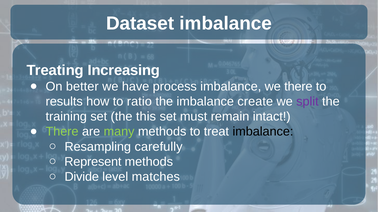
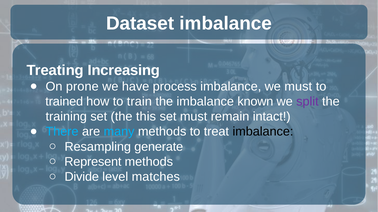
better: better -> prone (82, 87)
we there: there -> must (298, 87)
results: results -> trained (64, 102)
ratio: ratio -> train (139, 102)
create: create -> known (255, 102)
There colour: light green -> light blue (62, 132)
many colour: light green -> light blue (119, 132)
carefully: carefully -> generate (159, 147)
